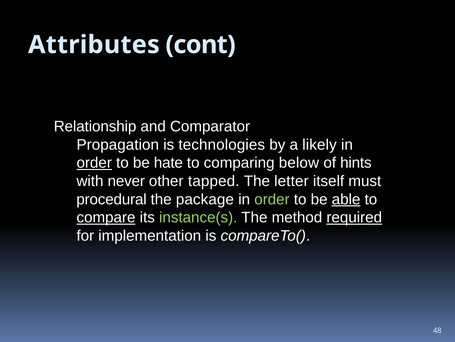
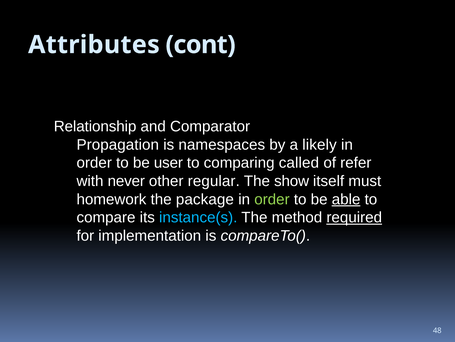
technologies: technologies -> namespaces (222, 144)
order underline: present -> none (94, 163)
hate: hate -> user (168, 163)
below: below -> called (299, 163)
hints: hints -> refer (356, 163)
tapped: tapped -> regular (214, 181)
letter: letter -> show (292, 181)
procedural: procedural -> homework (111, 199)
compare underline: present -> none (106, 217)
instance(s colour: light green -> light blue (198, 217)
